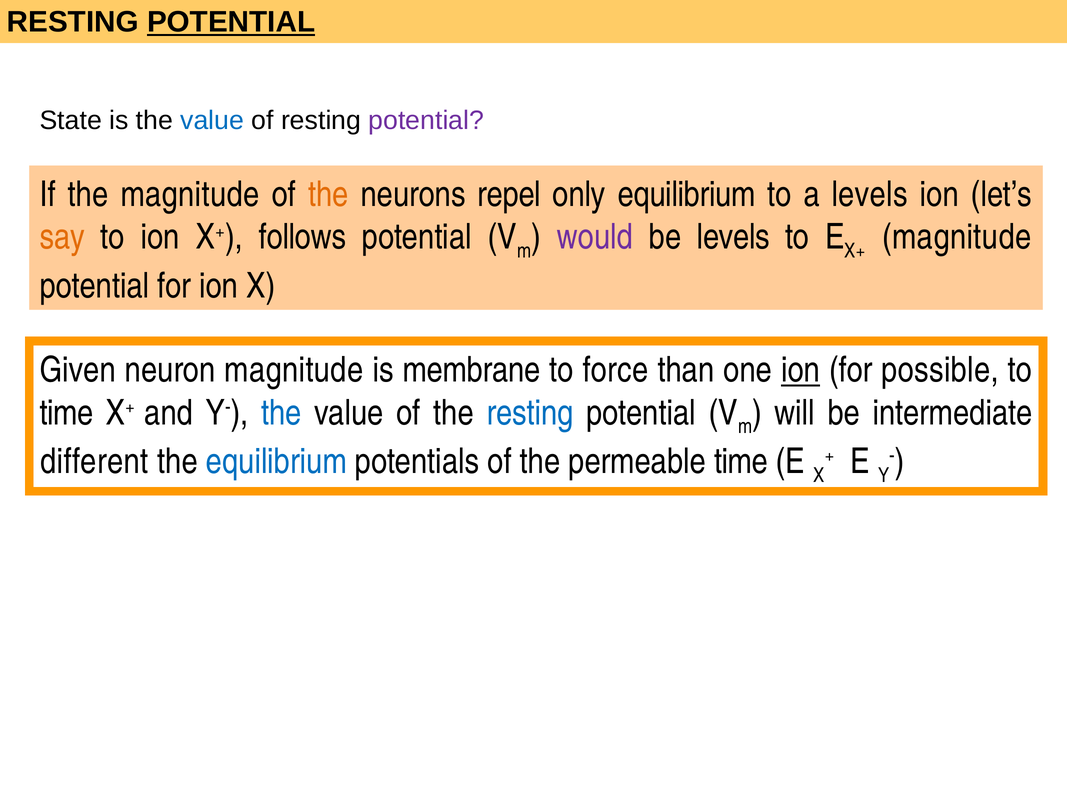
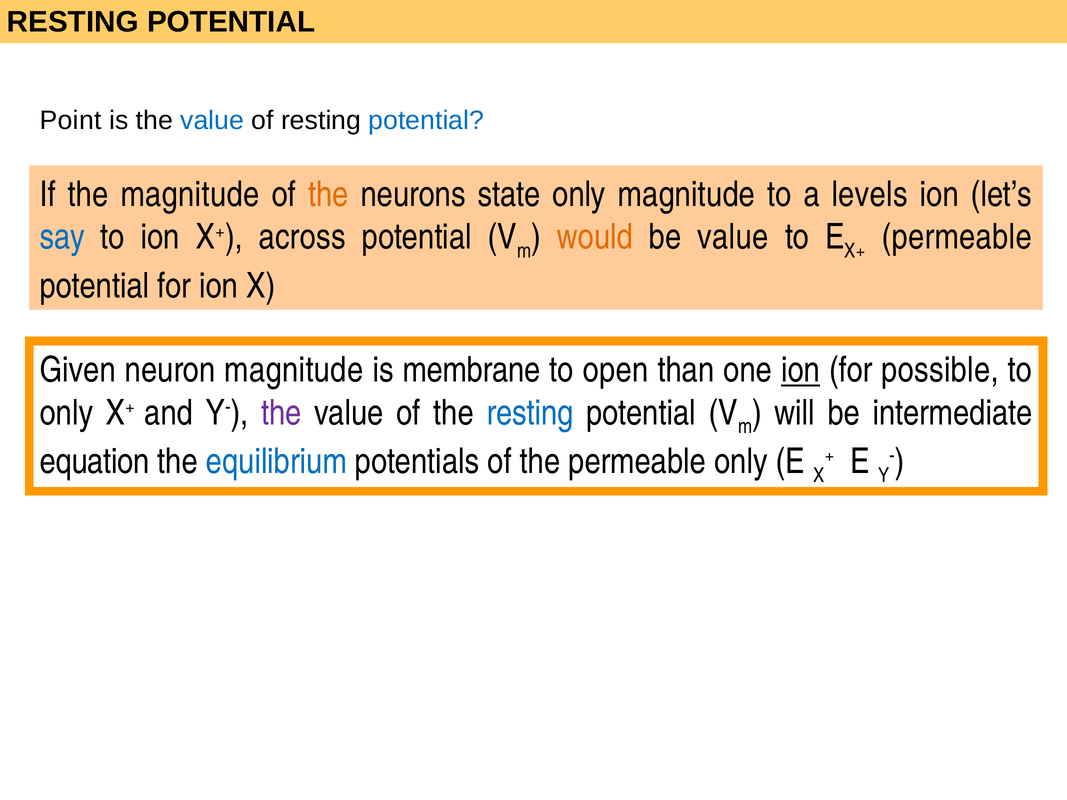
POTENTIAL underline: present -> none (231, 22)
State: State -> Point (71, 121)
potential colour: purple -> blue (426, 121)
repel: repel -> state (509, 195)
only equilibrium: equilibrium -> magnitude (686, 195)
say colour: orange -> blue (62, 237)
follows: follows -> across (302, 237)
would colour: purple -> orange (595, 237)
be levels: levels -> value (733, 237)
X+ magnitude: magnitude -> permeable (957, 237)
force: force -> open (615, 370)
time: time -> only (66, 413)
the colour: blue -> purple (281, 413)
different: different -> equation (95, 462)
permeable time: time -> only (741, 462)
